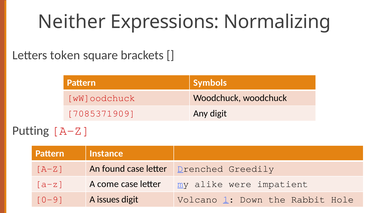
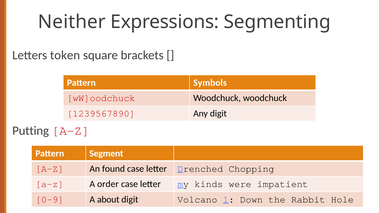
Normalizing: Normalizing -> Segmenting (277, 22)
7085371909: 7085371909 -> 1239567890 (101, 114)
Instance: Instance -> Segment (106, 154)
Greedily: Greedily -> Chopping (251, 169)
come: come -> order (108, 184)
alike: alike -> kinds (209, 184)
issues: issues -> about (108, 200)
